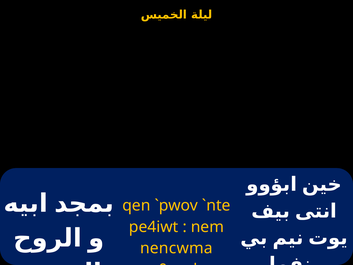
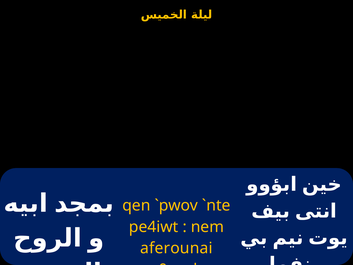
nencwma: nencwma -> aferounai (176, 248)
